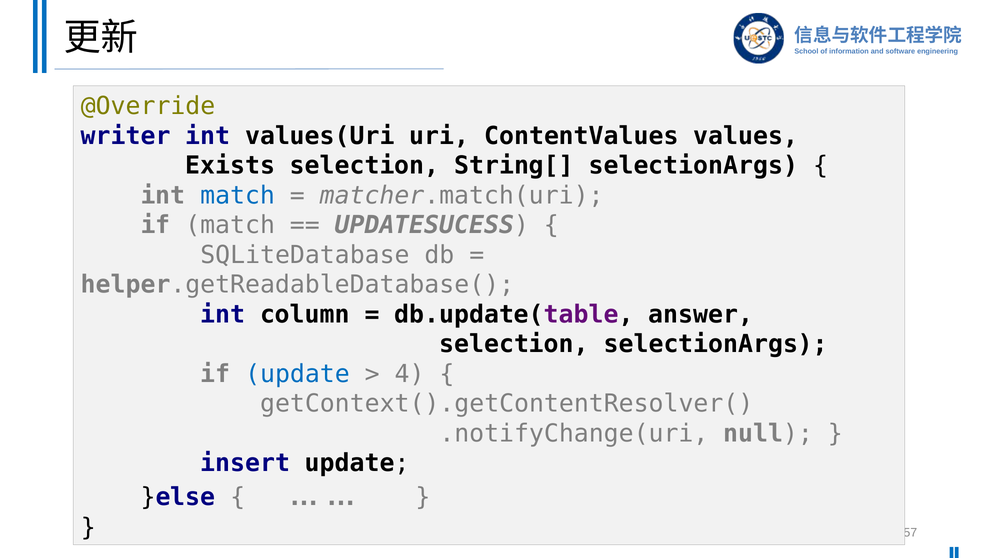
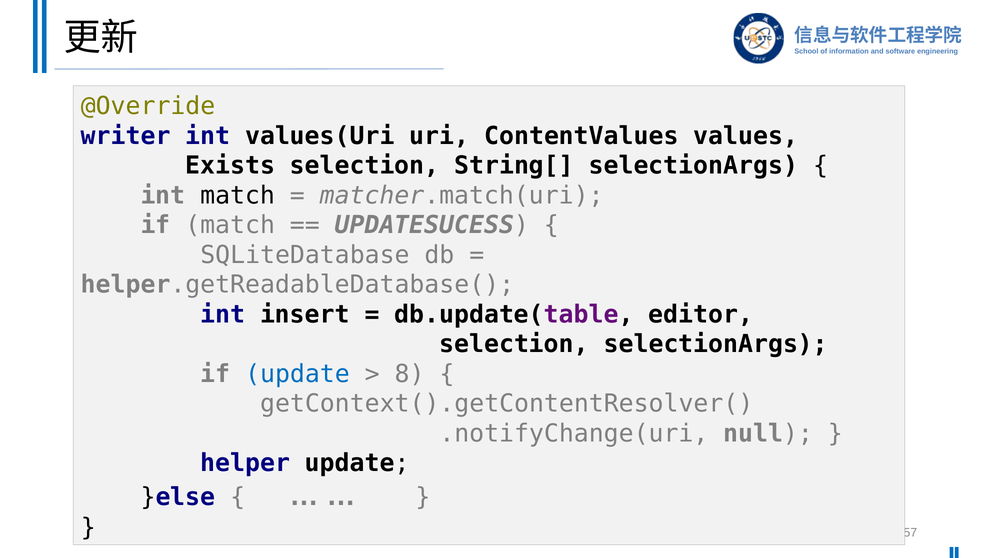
match colour: blue -> black (238, 196)
column: column -> insert (305, 315)
answer: answer -> editor (701, 315)
4: 4 -> 8 (410, 374)
insert: insert -> helper (245, 464)
